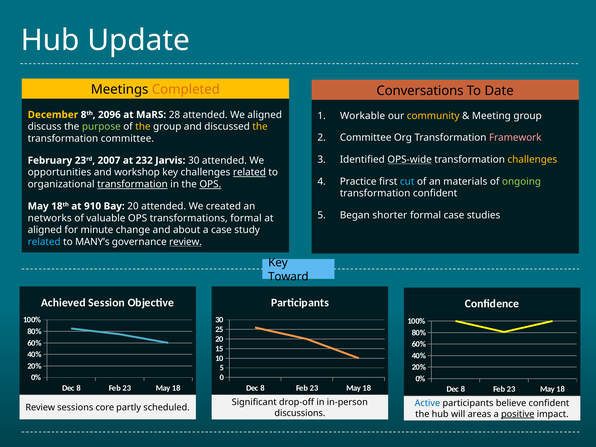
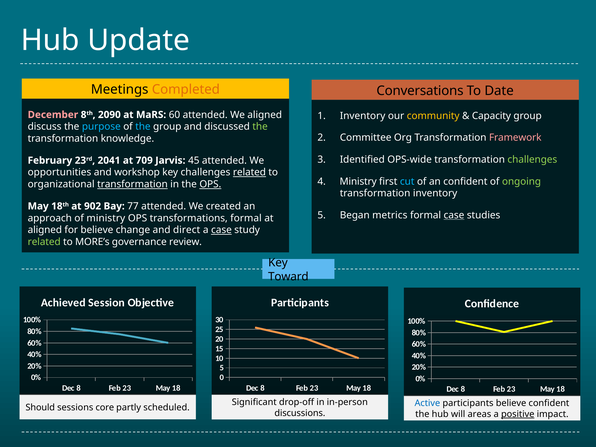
December colour: yellow -> pink (53, 115)
2096: 2096 -> 2090 (109, 115)
28: 28 -> 60 (174, 115)
Workable: Workable -> Inventory (363, 116)
Meeting: Meeting -> Capacity (491, 116)
purpose colour: light green -> light blue (101, 127)
the colour: yellow -> light blue (143, 127)
the colour: yellow -> light green (260, 127)
transformation committee: committee -> knowledge (127, 139)
OPS-wide underline: present -> none (410, 160)
challenges colour: yellow -> light green (532, 160)
2007: 2007 -> 2041 (109, 160)
232: 232 -> 709 (144, 160)
Jarvis 30: 30 -> 45 (194, 160)
Practice: Practice -> Ministry (358, 181)
an materials: materials -> confident (465, 181)
transformation confident: confident -> inventory (435, 193)
910: 910 -> 902 (93, 206)
Bay 20: 20 -> 77 (133, 206)
shorter: shorter -> metrics (390, 215)
case underline: none -> present (454, 215)
networks: networks -> approach (50, 218)
of valuable: valuable -> ministry (106, 218)
for minute: minute -> believe (97, 230)
about: about -> direct (187, 230)
case underline: none -> present (221, 230)
related colour: light blue -> light green (44, 242)
MANY’s: MANY’s -> MORE’s (92, 242)
review underline: present -> none (186, 242)
Review: Review -> Should (40, 407)
